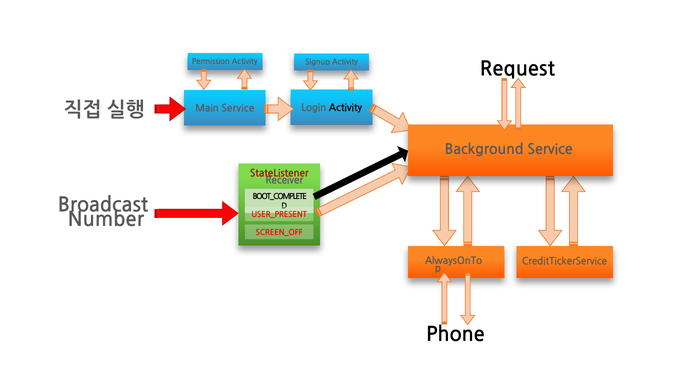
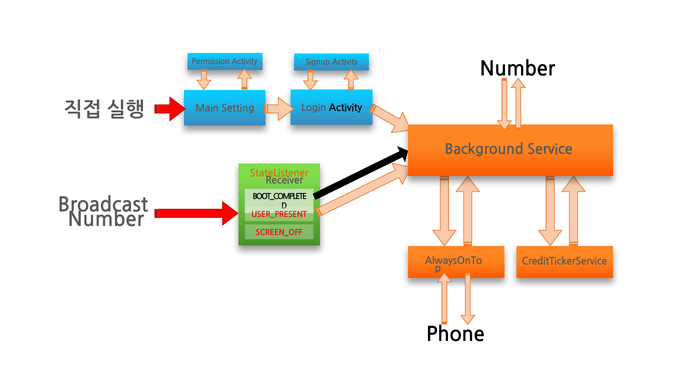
Request: Request -> Number (517, 69)
Main Service: Service -> Setting (238, 108)
StateListener colour: red -> orange (279, 173)
